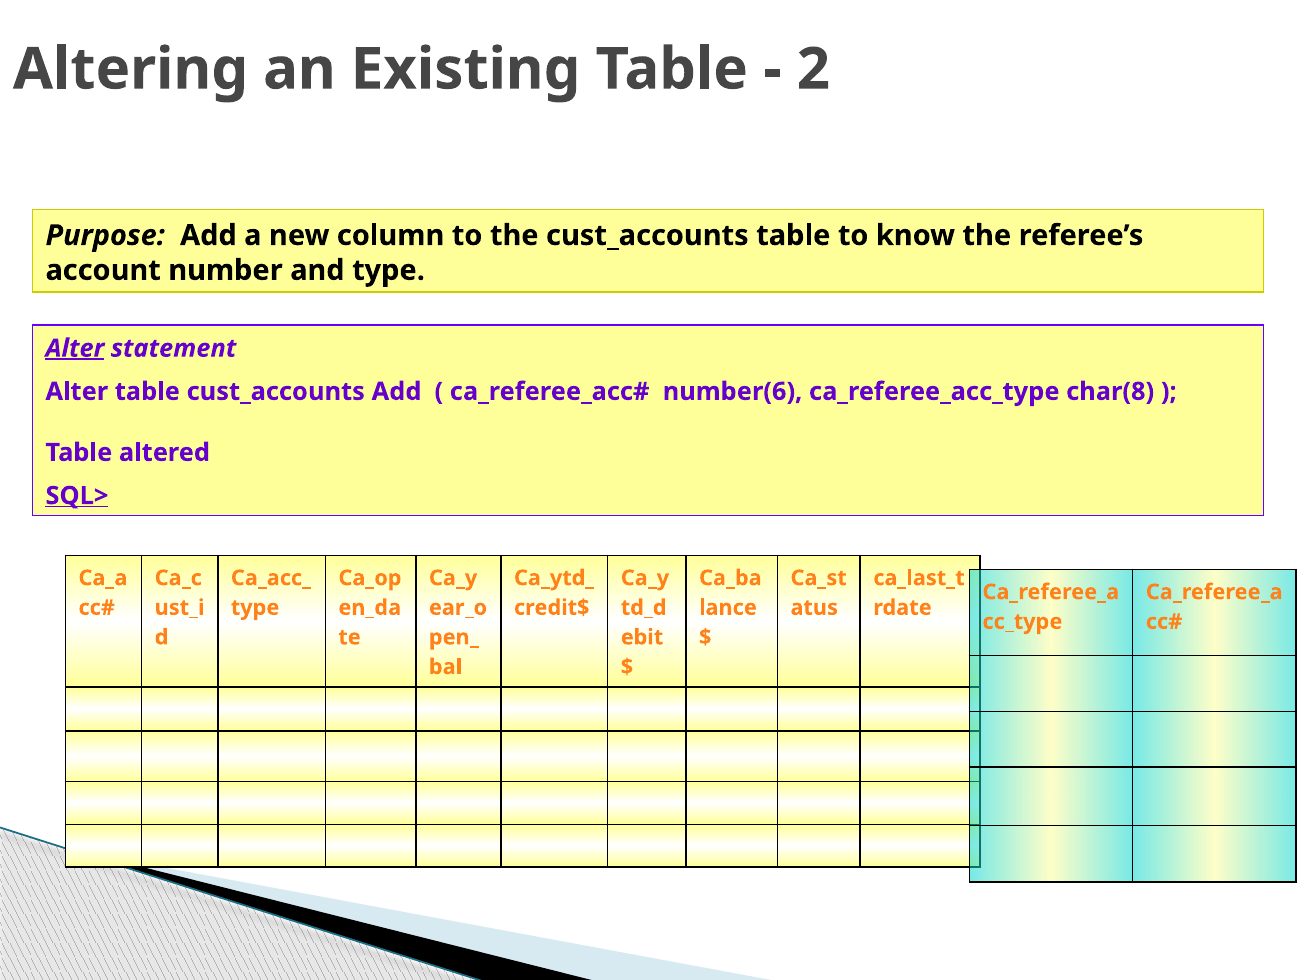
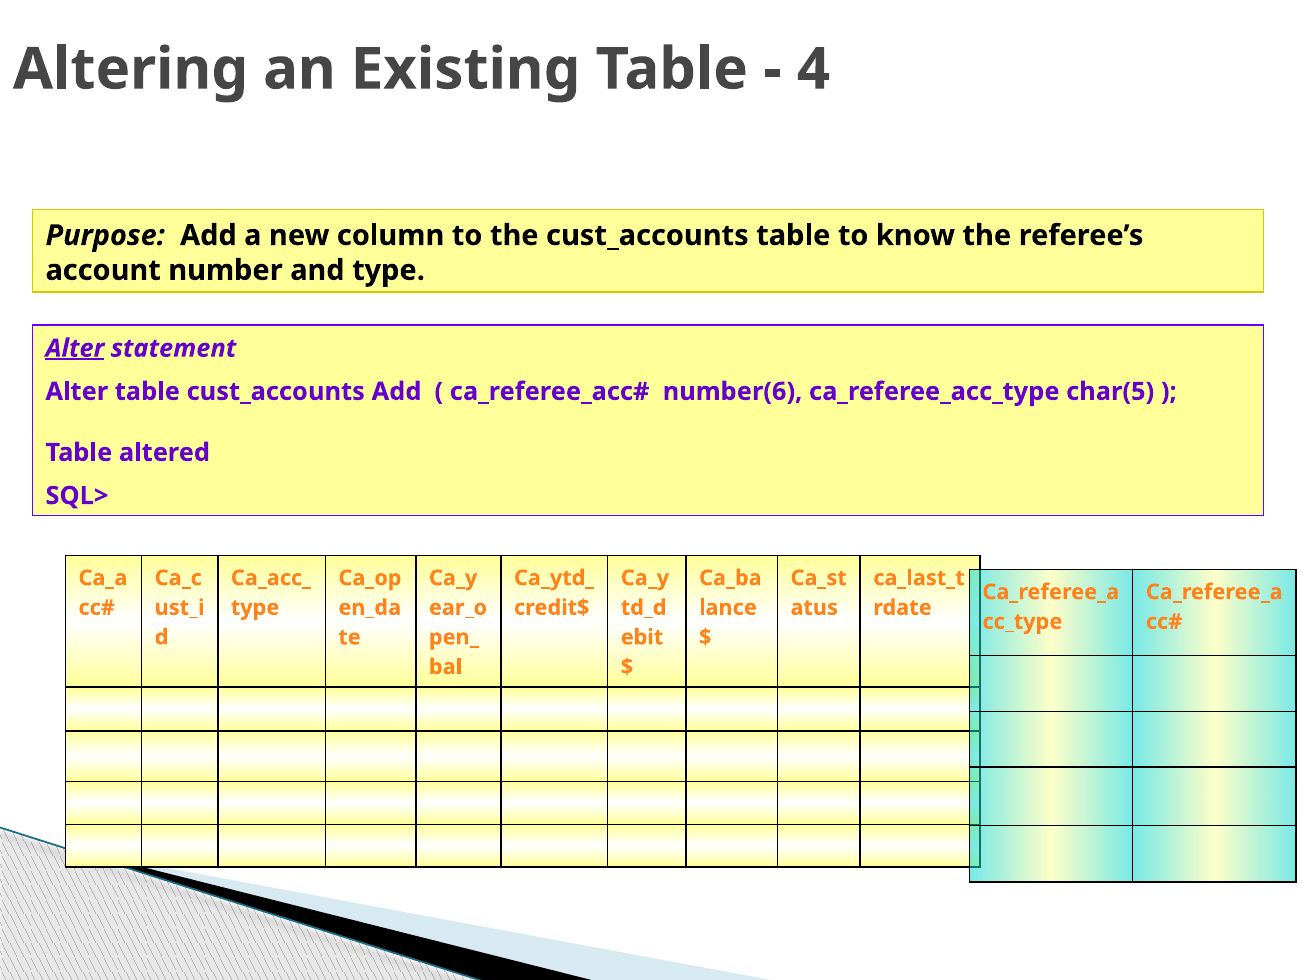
2: 2 -> 4 (813, 69)
char(8: char(8 -> char(5 (1110, 392)
SQL> underline: present -> none (77, 496)
